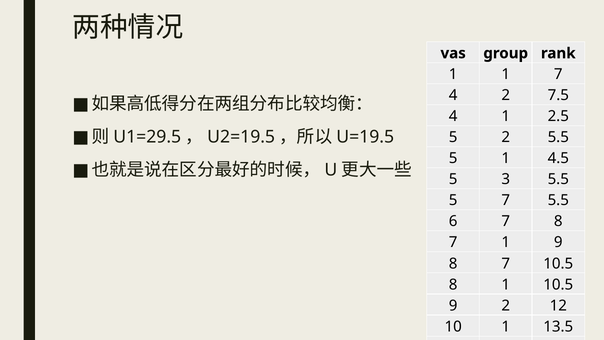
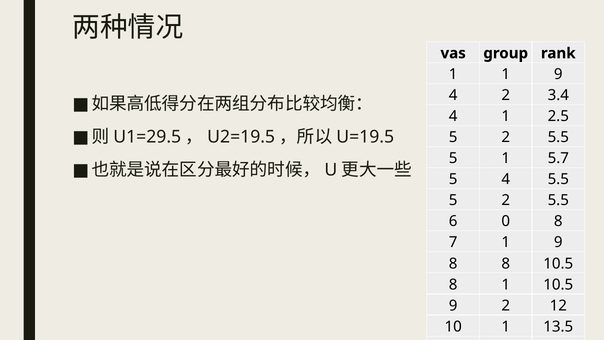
1 1 7: 7 -> 9 (558, 74)
7.5: 7.5 -> 3.4 (558, 95)
4.5: 4.5 -> 5.7 (558, 158)
5 3: 3 -> 4 (506, 179)
7: 7 -> 2 (506, 200)
6 7: 7 -> 0 (506, 221)
7: 7 -> 8 (506, 263)
